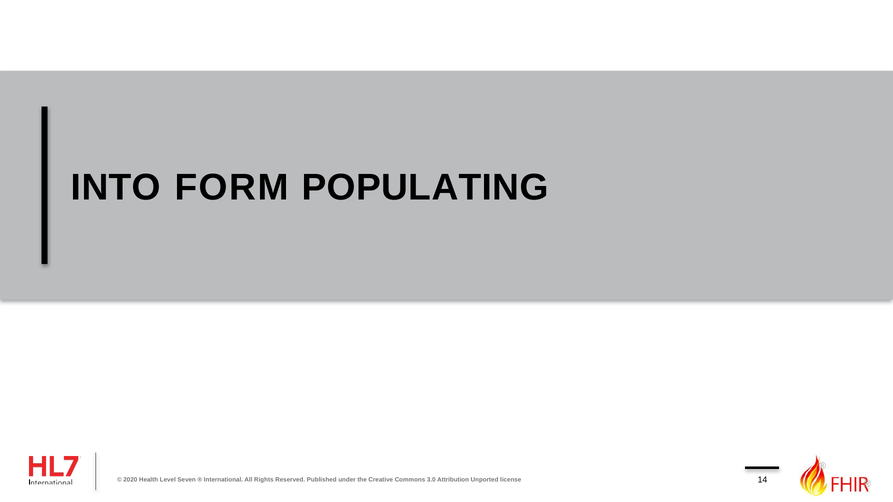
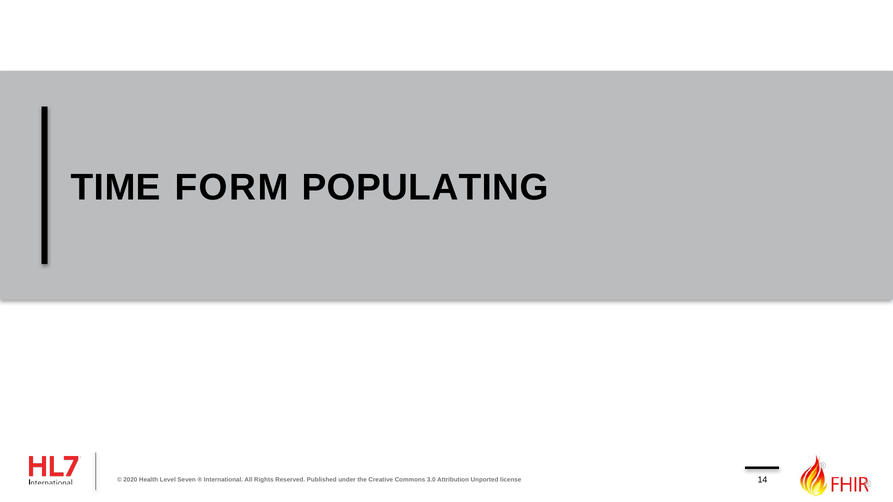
INTO: INTO -> TIME (116, 188)
